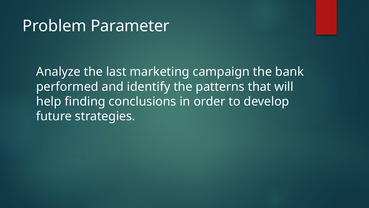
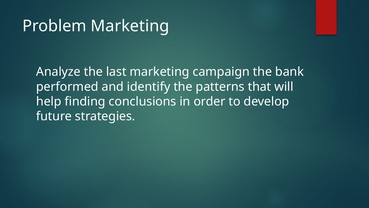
Problem Parameter: Parameter -> Marketing (130, 26)
